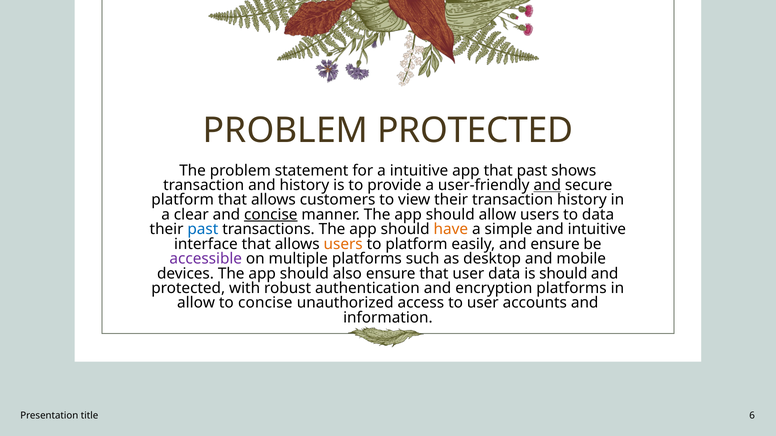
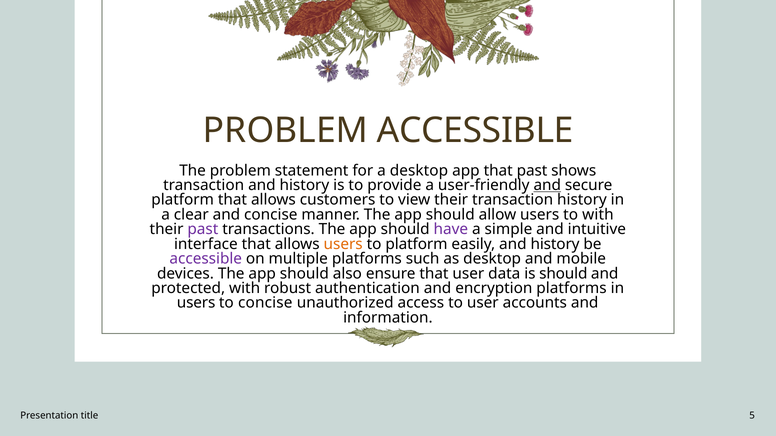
PROBLEM PROTECTED: PROTECTED -> ACCESSIBLE (475, 130)
a intuitive: intuitive -> desktop (419, 171)
concise underline: present -> none (271, 215)
to data: data -> with (598, 215)
past colour: blue -> purple (203, 230)
have colour: orange -> purple (451, 230)
easily and ensure: ensure -> history (555, 244)
allow: allow -> users (196, 303)
6: 6 -> 5 (752, 416)
